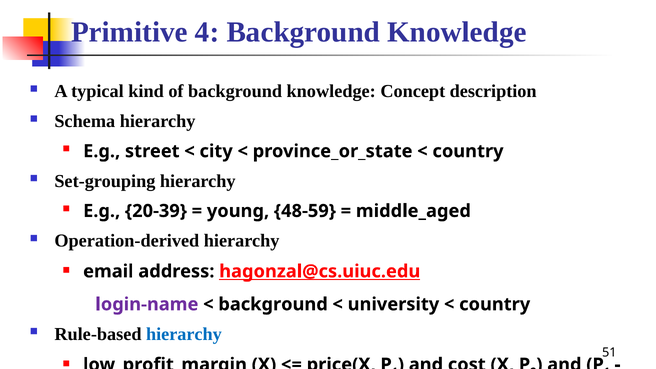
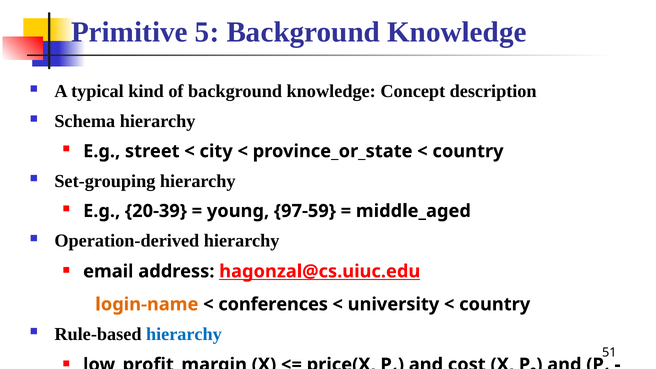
4: 4 -> 5 (207, 32)
48-59: 48-59 -> 97-59 (305, 211)
login-name colour: purple -> orange (147, 304)
background: background -> conferences (273, 304)
